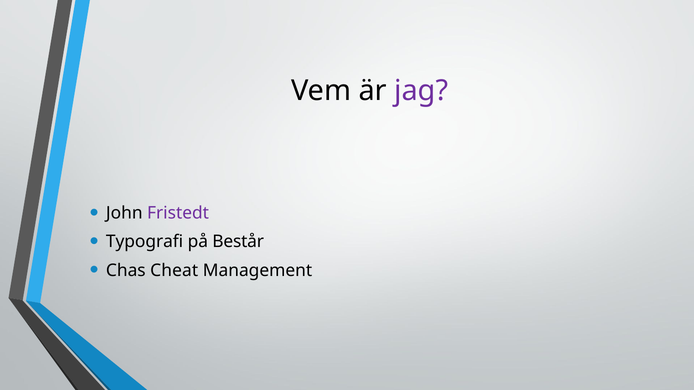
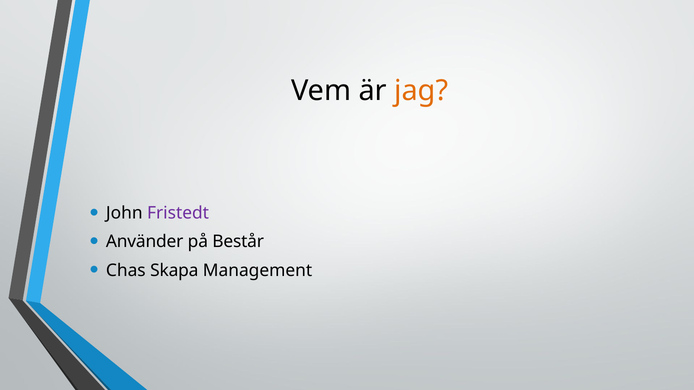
jag colour: purple -> orange (421, 91)
Typografi: Typografi -> Använder (145, 242)
Cheat: Cheat -> Skapa (174, 271)
